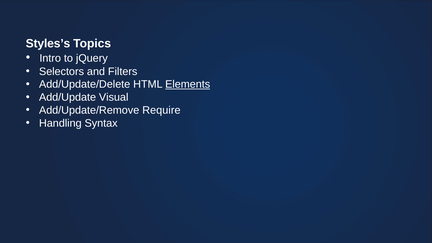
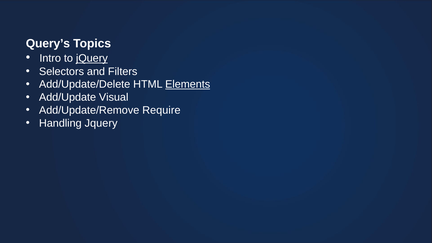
Styles’s: Styles’s -> Query’s (48, 43)
jQuery underline: none -> present (92, 58)
Handling Syntax: Syntax -> Jquery (101, 123)
